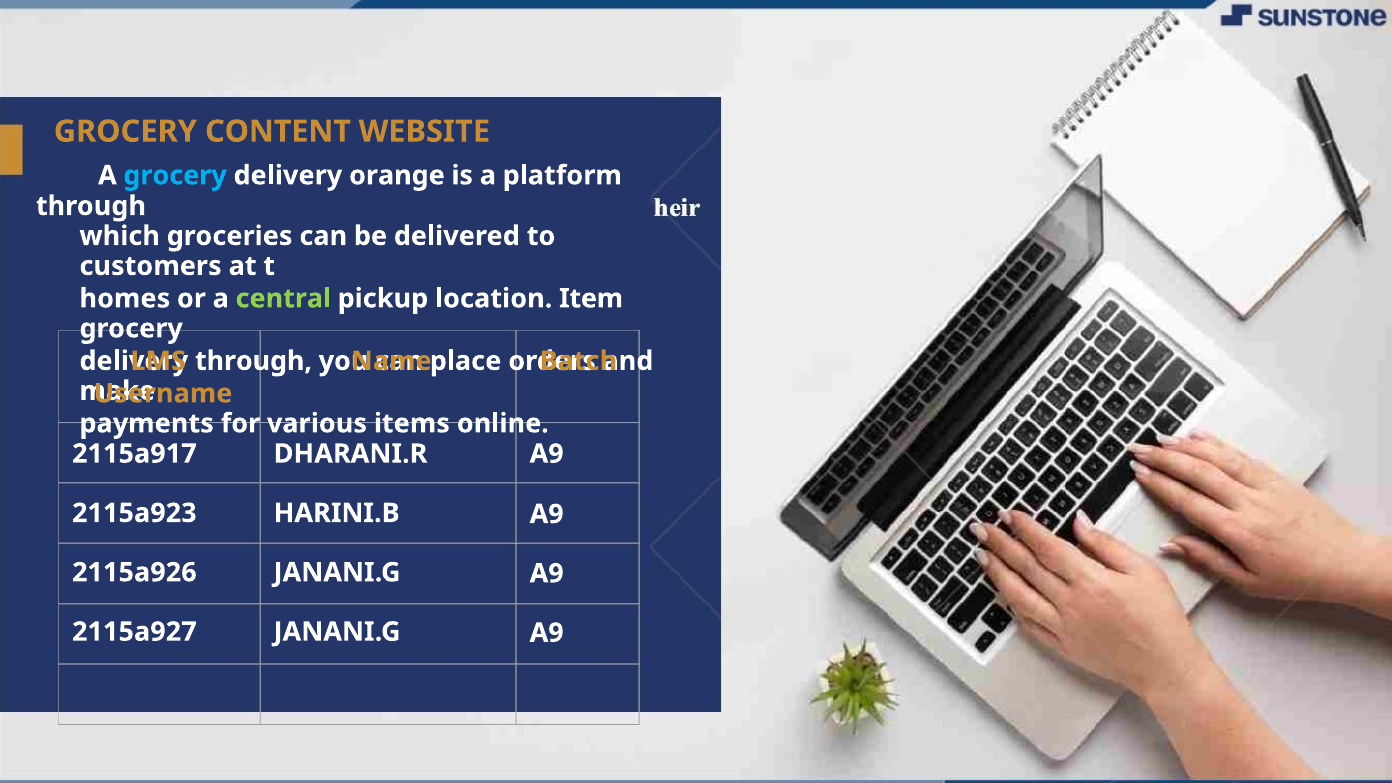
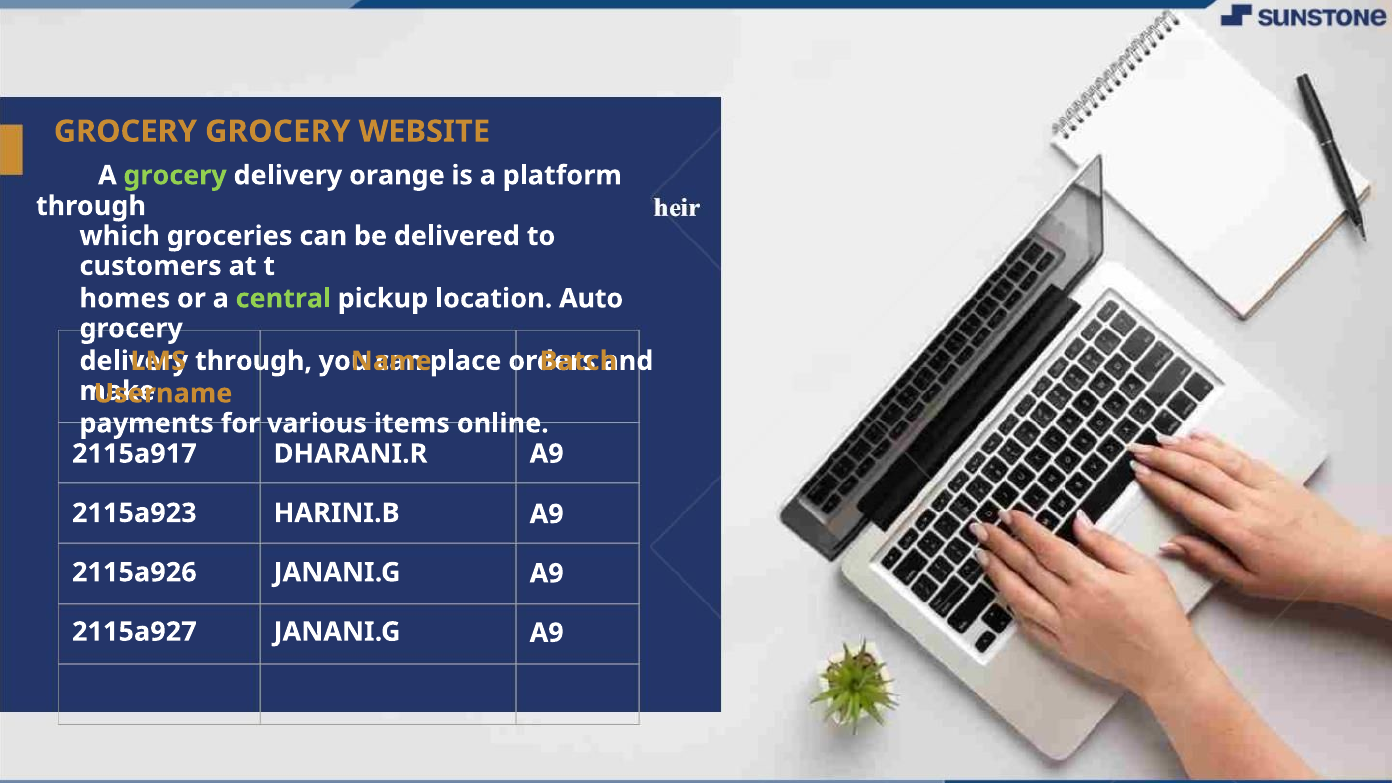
GROCERY CONTENT: CONTENT -> GROCERY (278, 131)
grocery colour: light blue -> light green (175, 175)
Item: Item -> Auto (591, 299)
